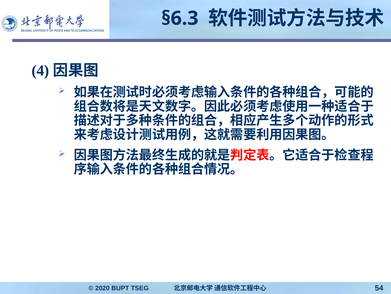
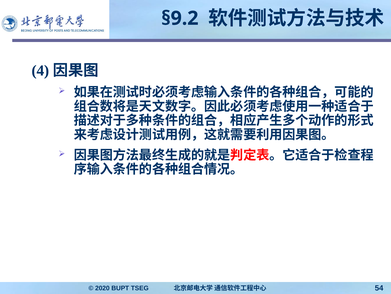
§6.3: §6.3 -> §9.2 (180, 18)
